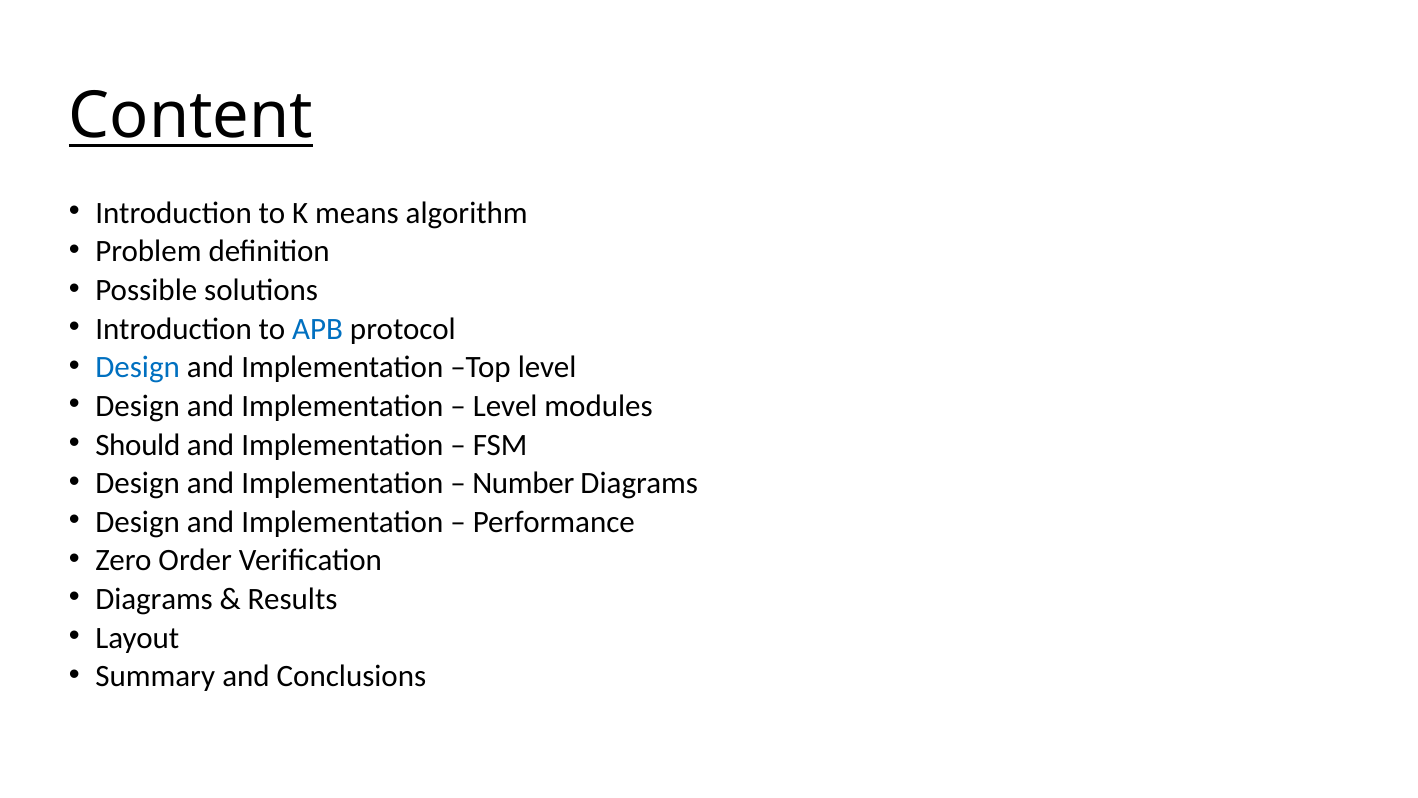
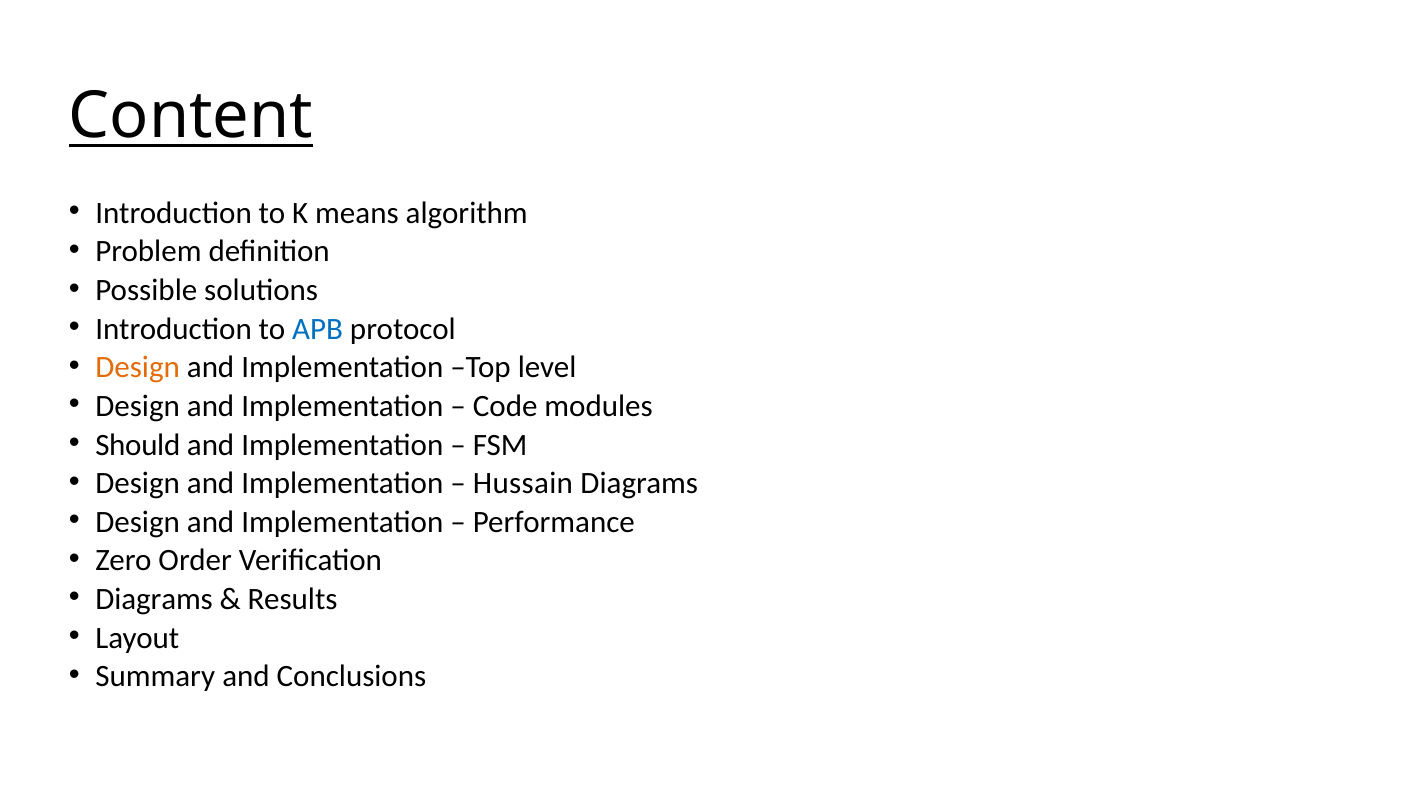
Design colour: blue -> orange (138, 367)
Level: Level -> Code (505, 406)
Number: Number -> Hussain (523, 483)
